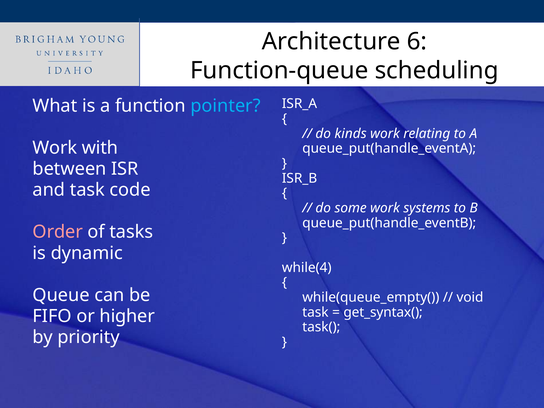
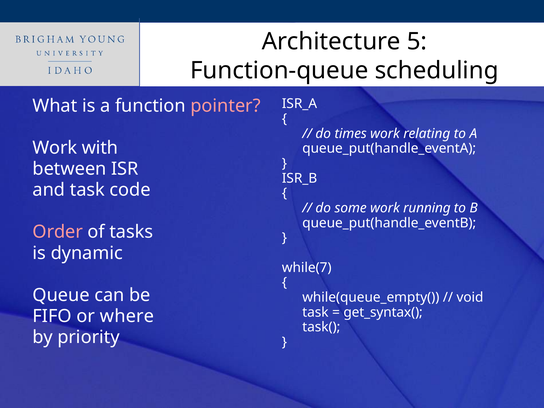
6: 6 -> 5 (417, 42)
pointer colour: light blue -> pink (226, 106)
kinds: kinds -> times (351, 134)
systems: systems -> running (427, 208)
while(4: while(4 -> while(7 (307, 268)
higher: higher -> where (127, 316)
